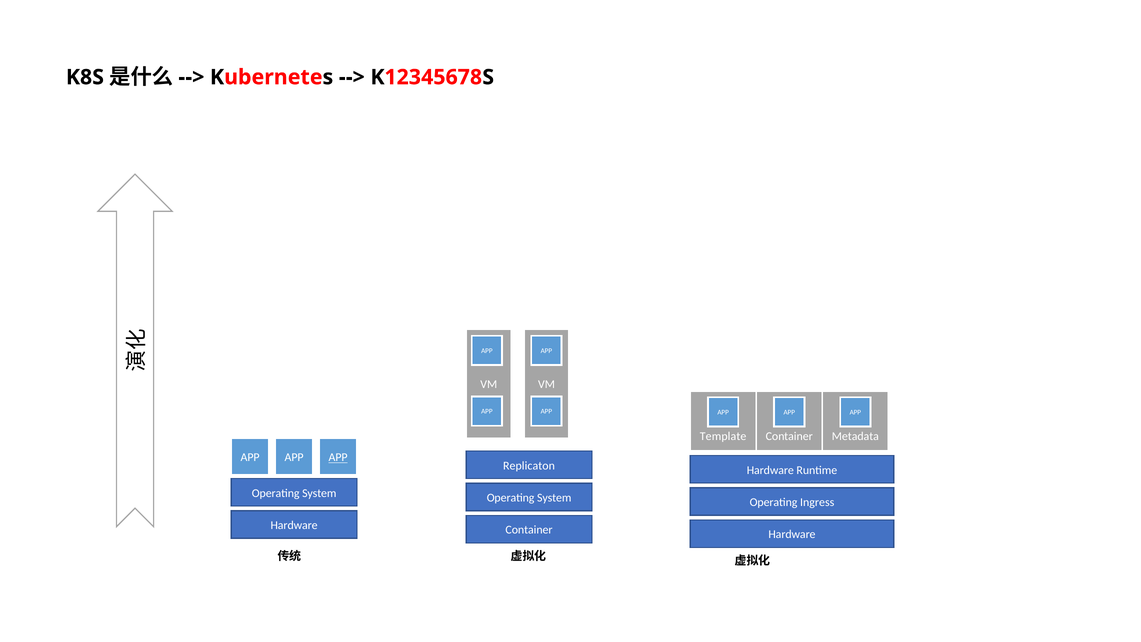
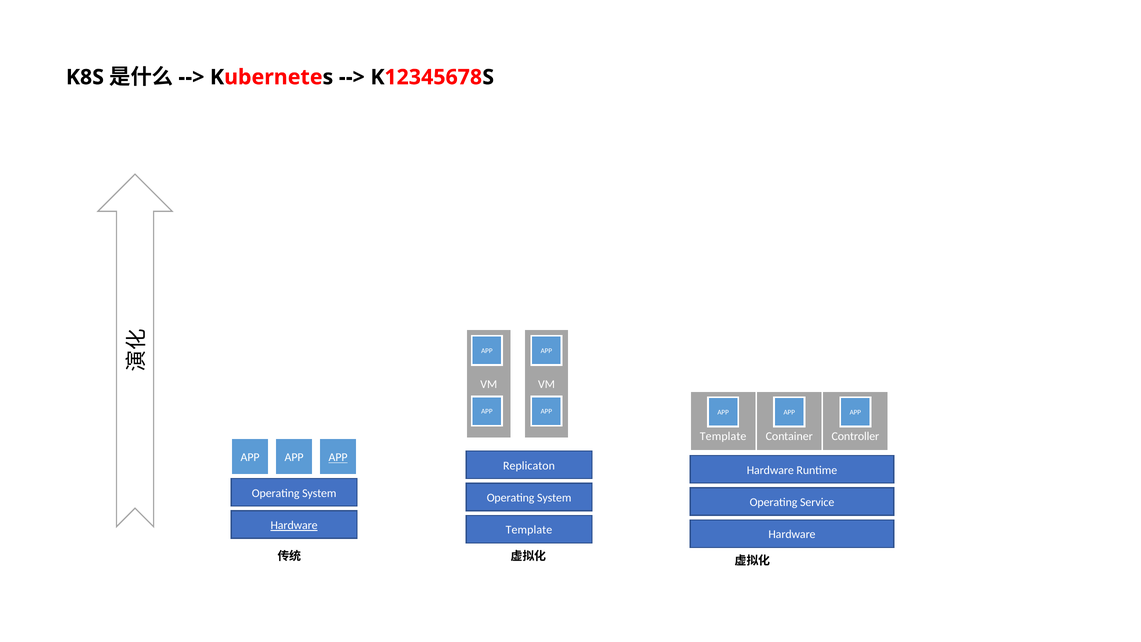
Metadata: Metadata -> Controller (855, 436)
Ingress: Ingress -> Service (817, 502)
Hardware underline: none -> present (294, 525)
Container: Container -> Template (529, 530)
